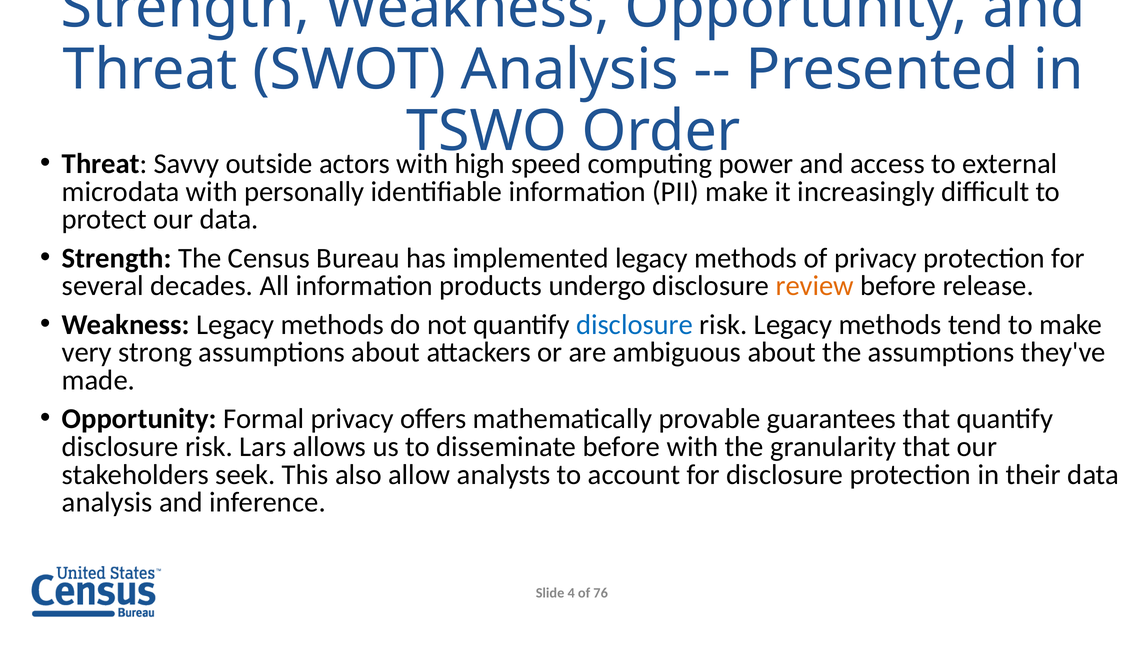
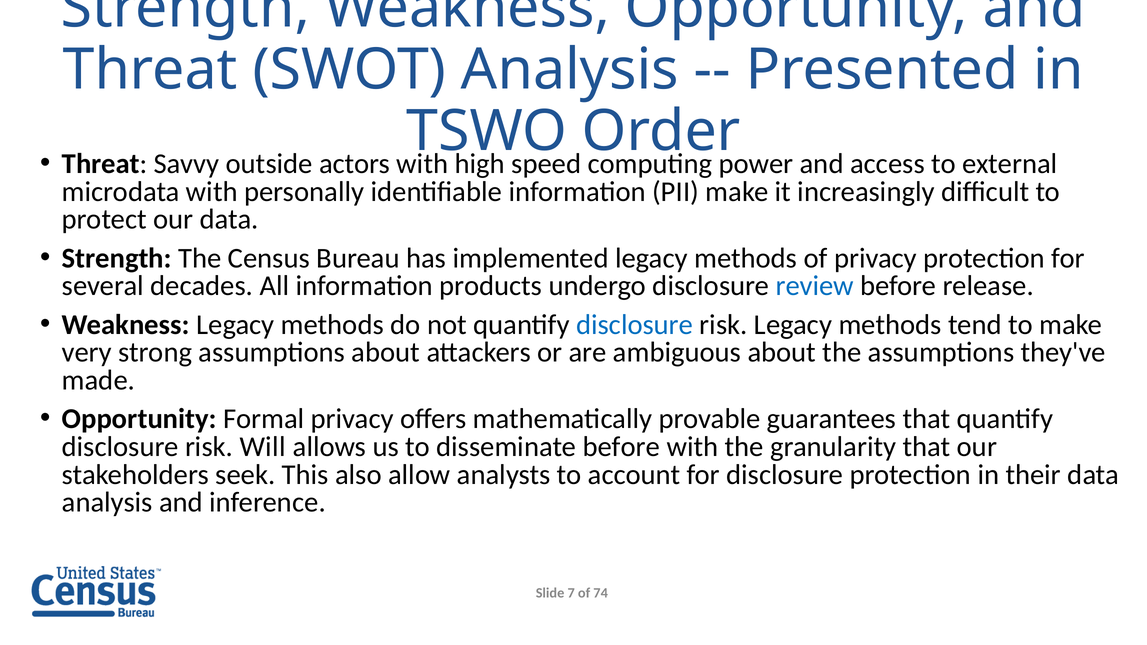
review colour: orange -> blue (815, 286)
Lars: Lars -> Will (263, 447)
4: 4 -> 7 (571, 593)
76: 76 -> 74 (601, 593)
